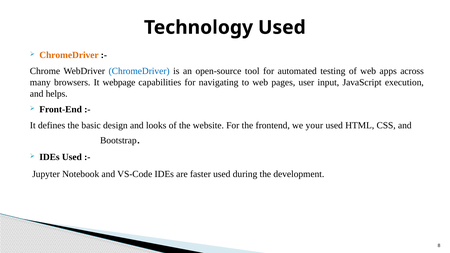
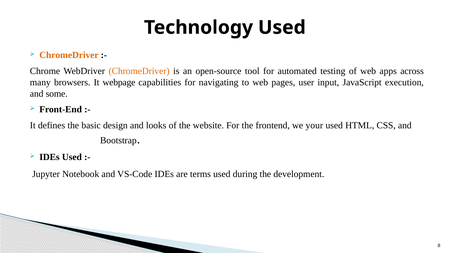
ChromeDriver colour: blue -> orange (139, 71)
helps: helps -> some (57, 94)
faster: faster -> terms (200, 174)
